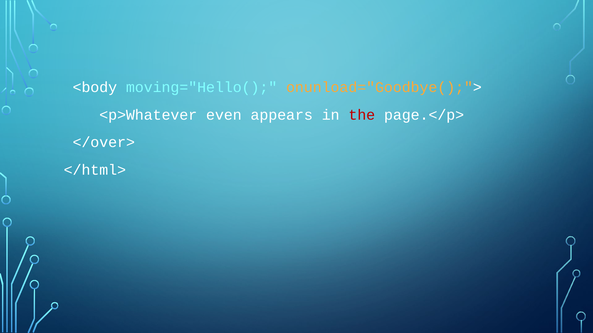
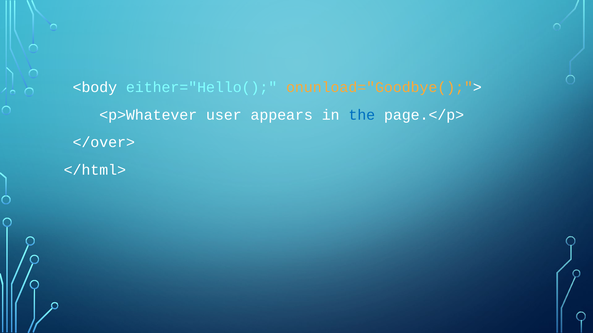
moving="Hello(: moving="Hello( -> either="Hello( (202, 88)
even: even -> user (224, 115)
the colour: red -> blue (362, 115)
